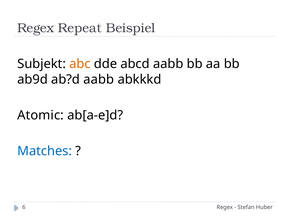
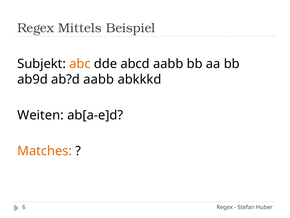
Repeat: Repeat -> Mittels (80, 28)
Atomic: Atomic -> Weiten (41, 115)
Matches colour: blue -> orange (45, 151)
